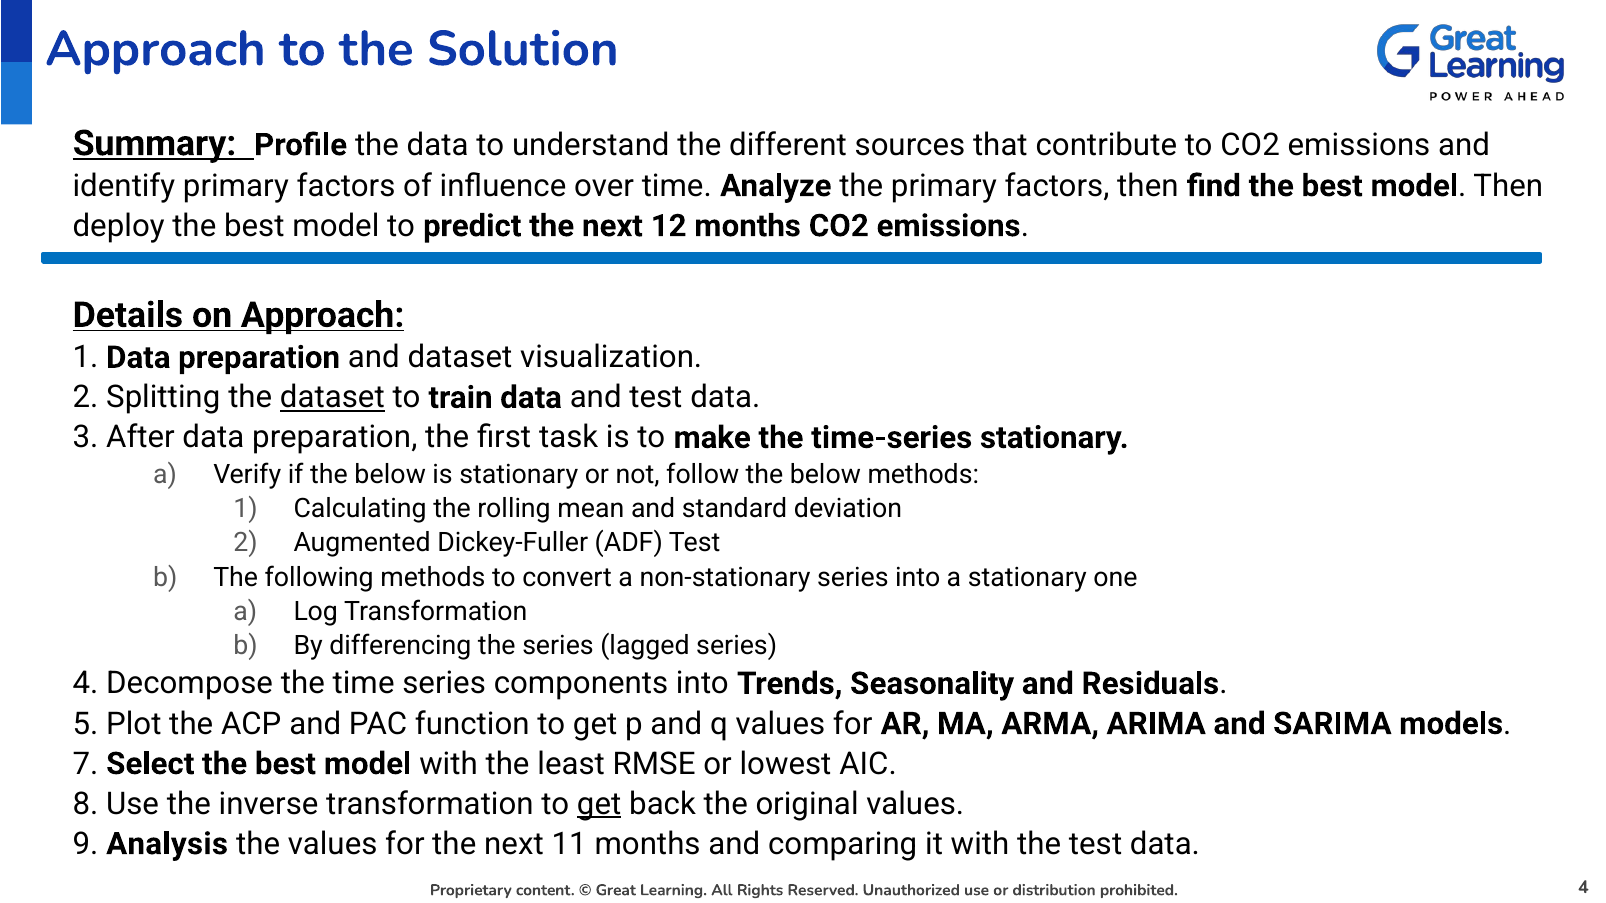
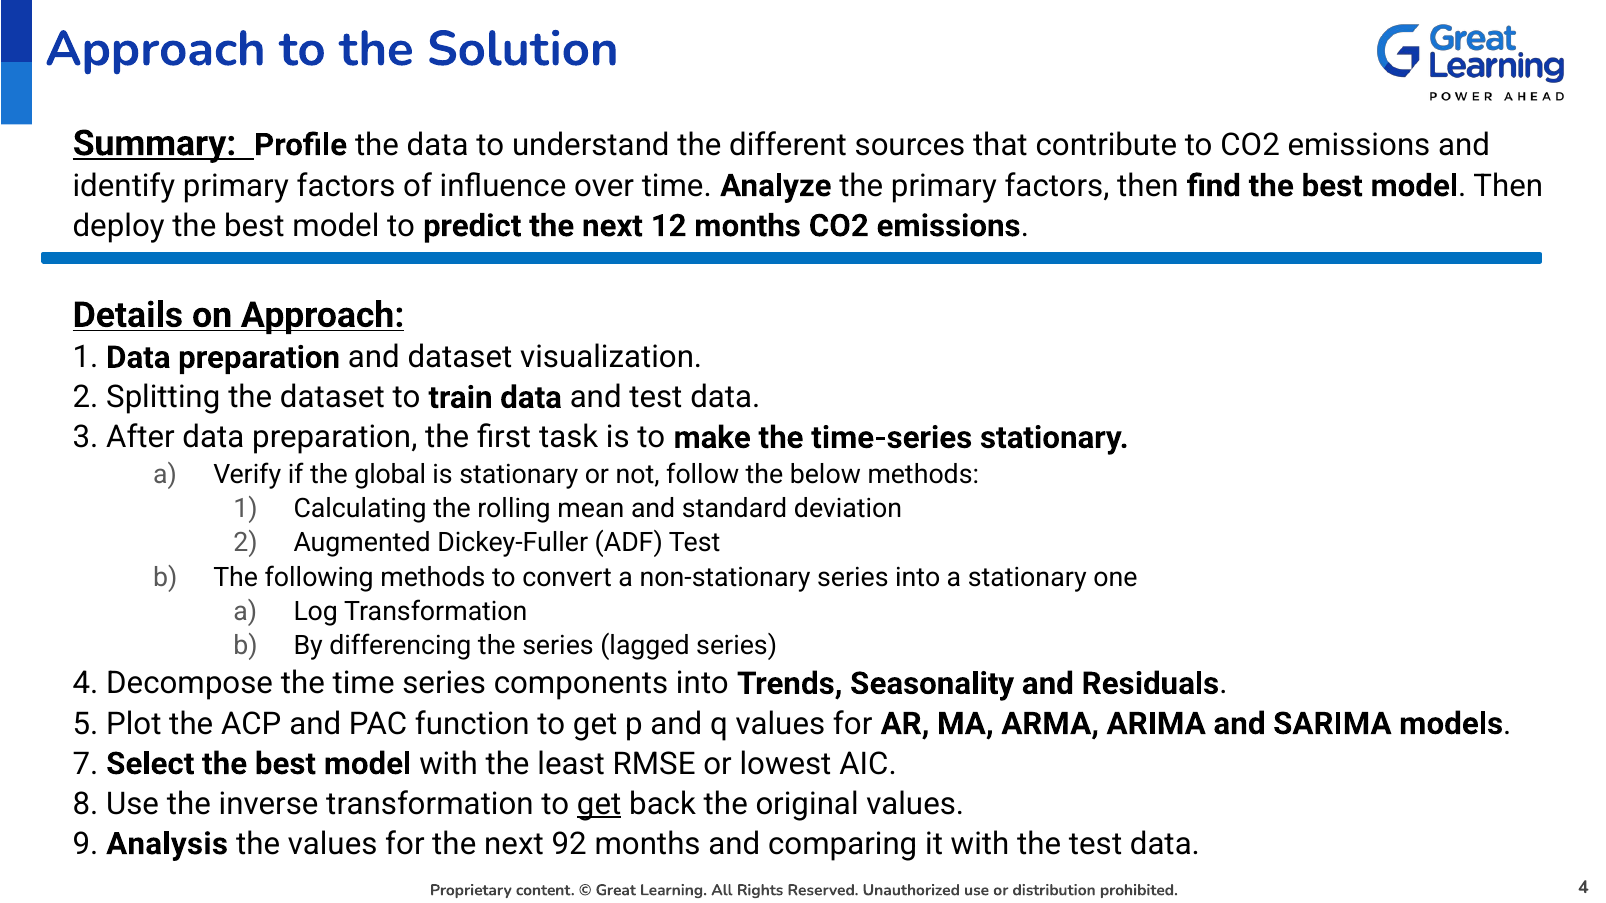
dataset underline: present -> none (332, 398)
if the below: below -> global (390, 475)
11: 11 -> 92 (569, 844)
